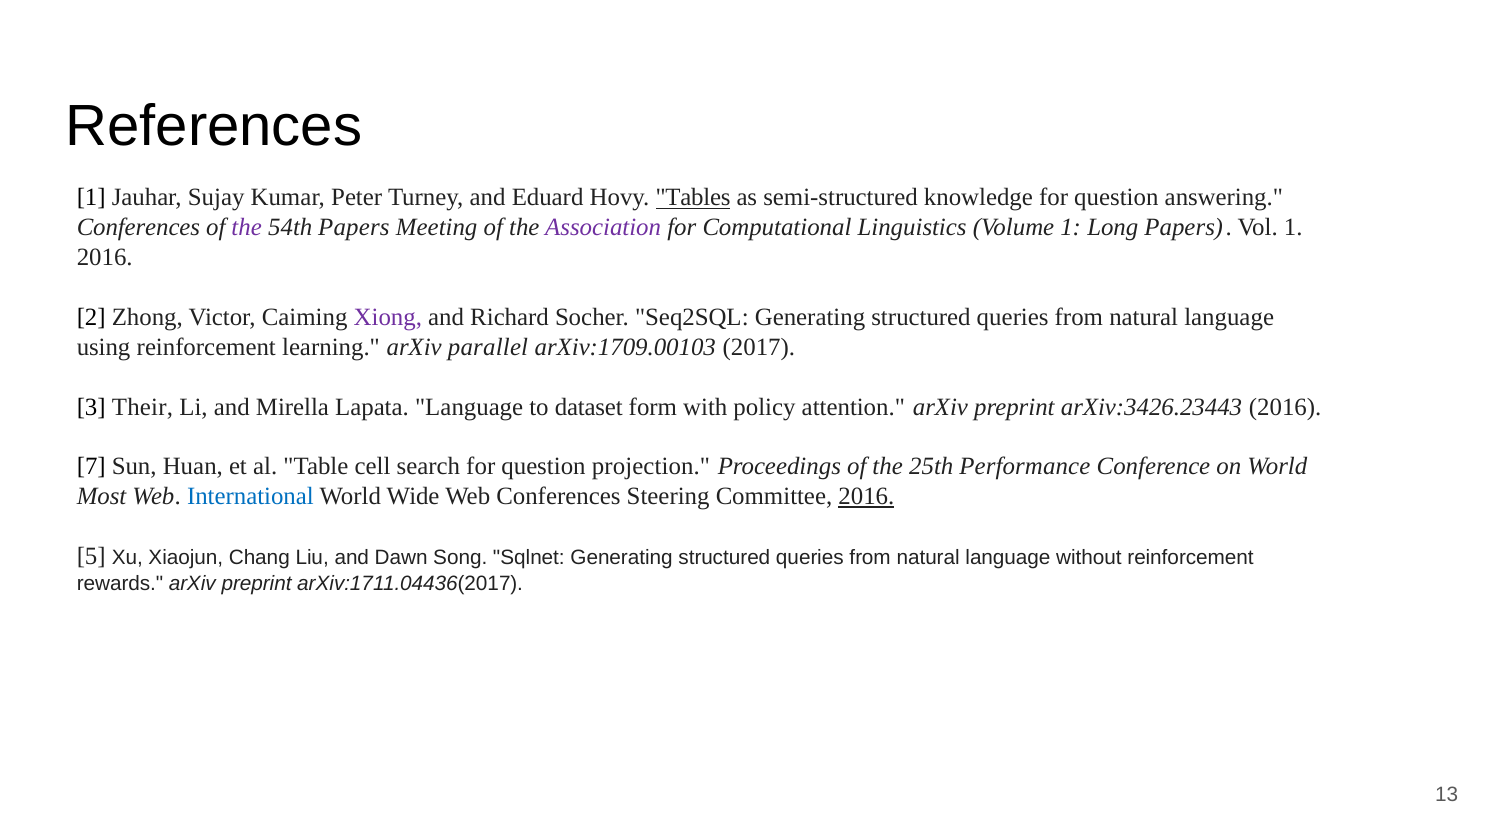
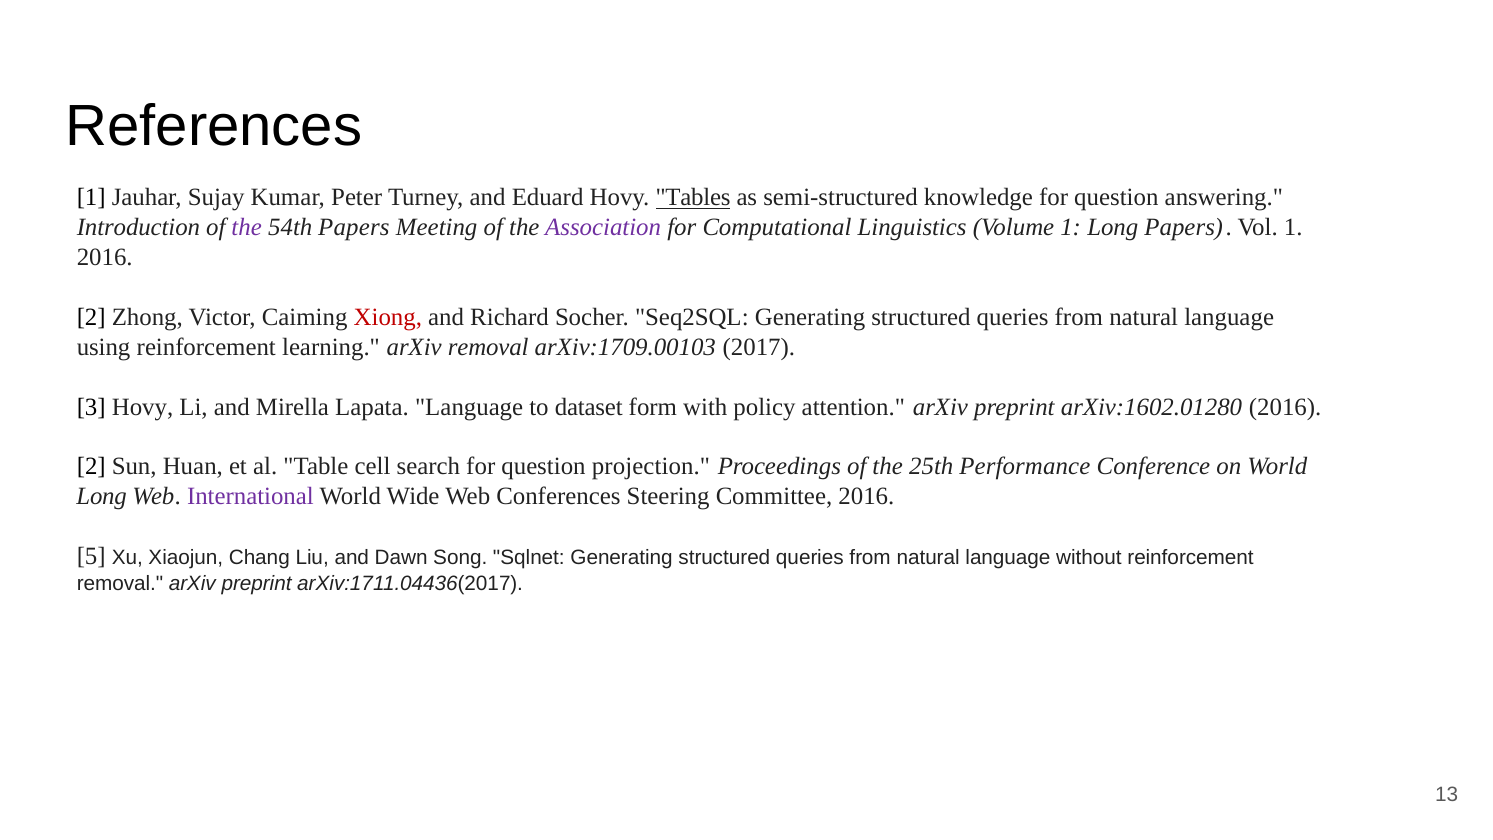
Conferences: Conferences -> Introduction (138, 228)
Xiong colour: purple -> red (388, 317)
arXiv parallel: parallel -> removal (488, 347)
3 Their: Their -> Hovy (143, 407)
arXiv:3426.23443: arXiv:3426.23443 -> arXiv:1602.01280 (1152, 407)
7: 7 -> 2 (91, 466)
Most: Most -> Long (102, 496)
International colour: blue -> purple (250, 496)
2016 underline: present -> none (866, 496)
rewards: rewards -> removal (120, 583)
